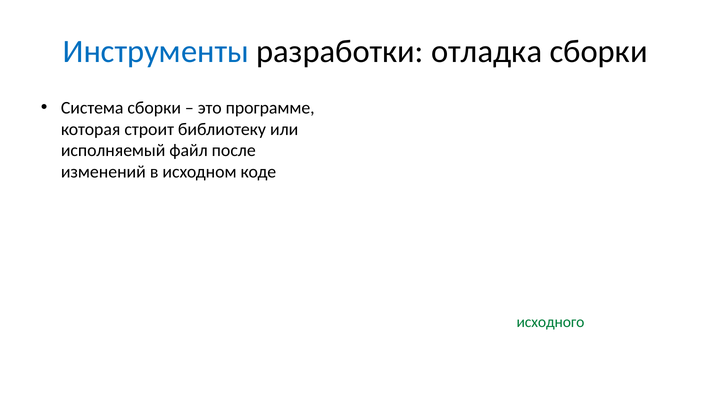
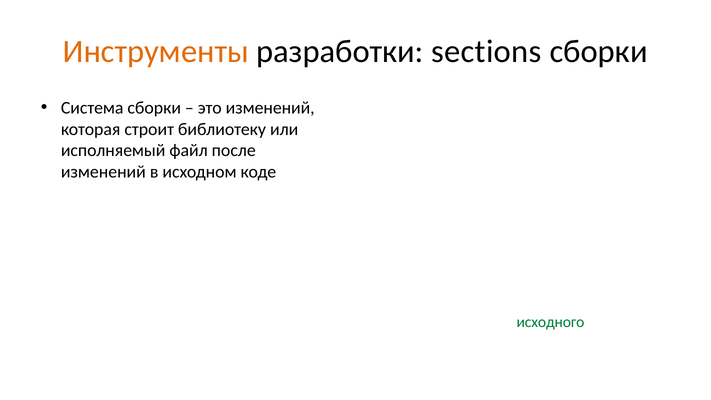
Инструменты colour: blue -> orange (156, 52)
отладка: отладка -> sections (486, 52)
это программе: программе -> изменений (270, 108)
